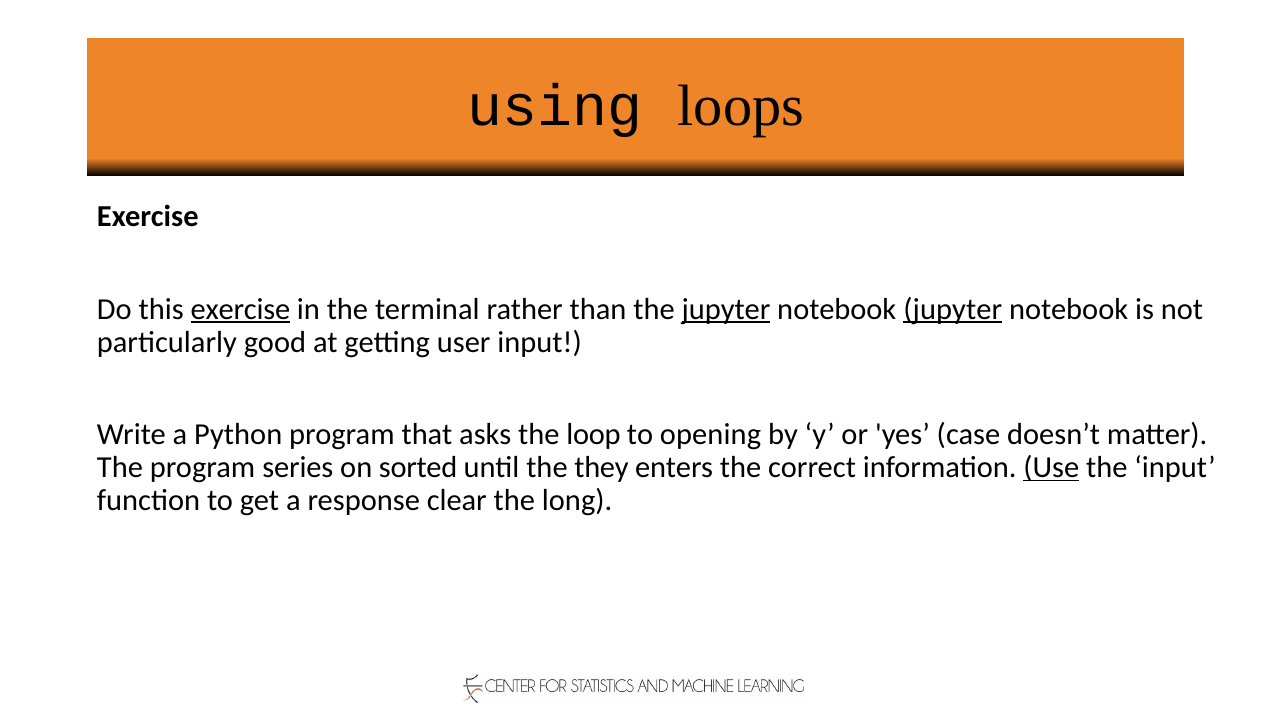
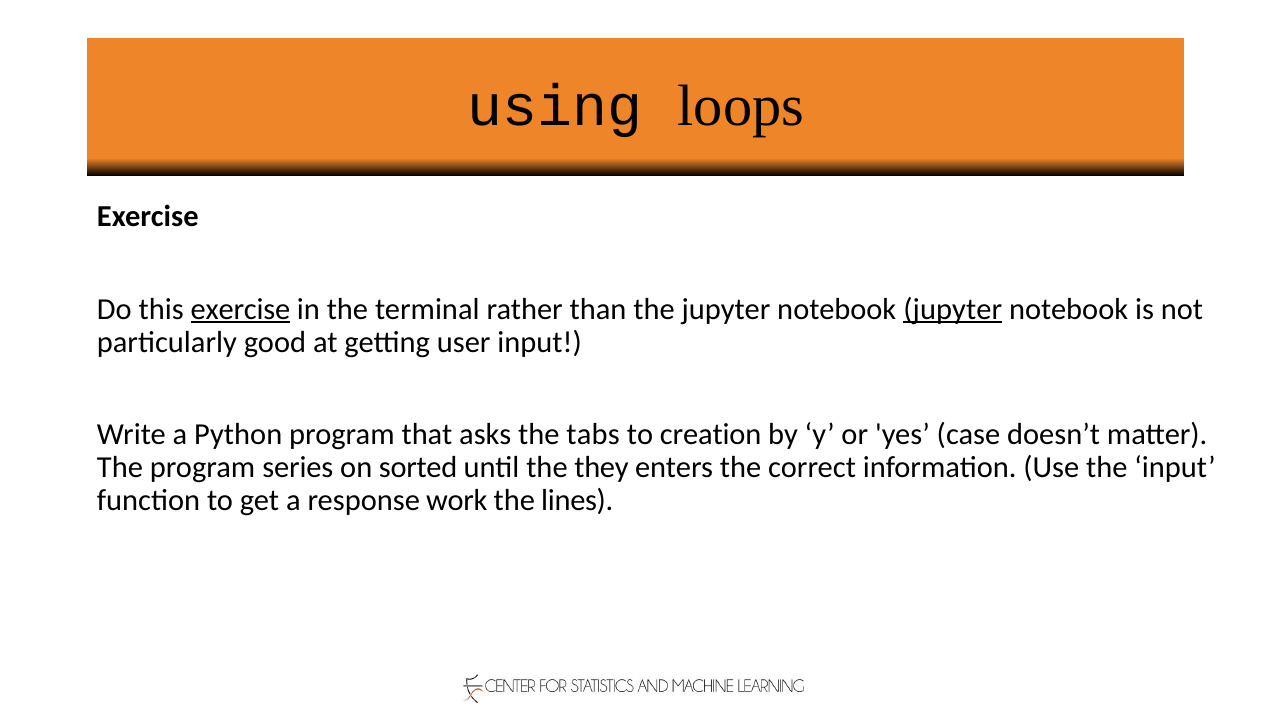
jupyter underline: present -> none (726, 309)
loop: loop -> tabs (593, 435)
opening: opening -> creation (711, 435)
Use underline: present -> none (1051, 468)
clear: clear -> work (457, 501)
long: long -> lines (577, 501)
